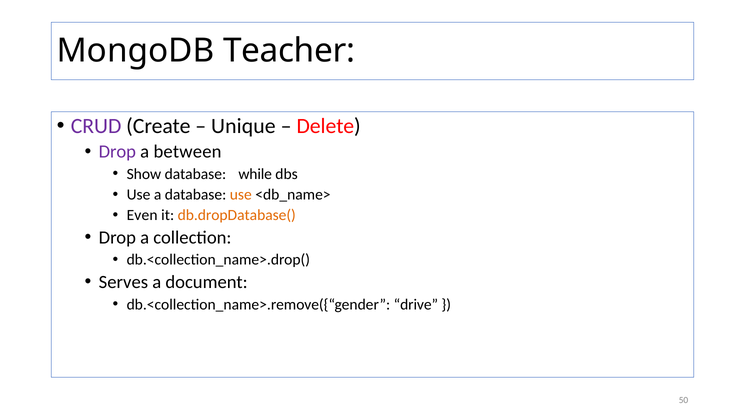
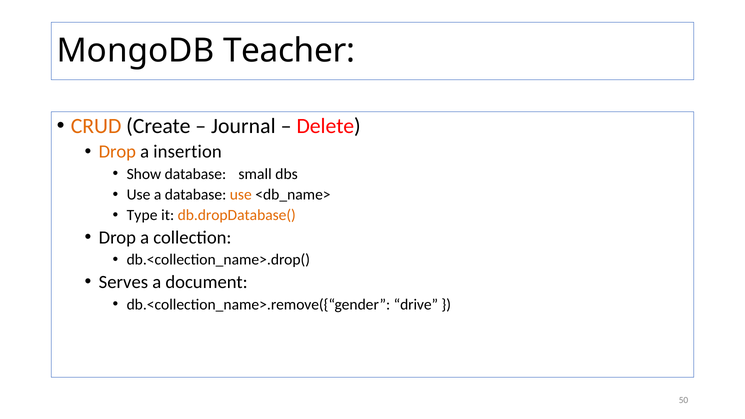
CRUD colour: purple -> orange (96, 126)
Unique: Unique -> Journal (243, 126)
Drop colour: purple -> orange (117, 152)
between: between -> insertion (188, 152)
while: while -> small (255, 174)
Even: Even -> Type (142, 215)
